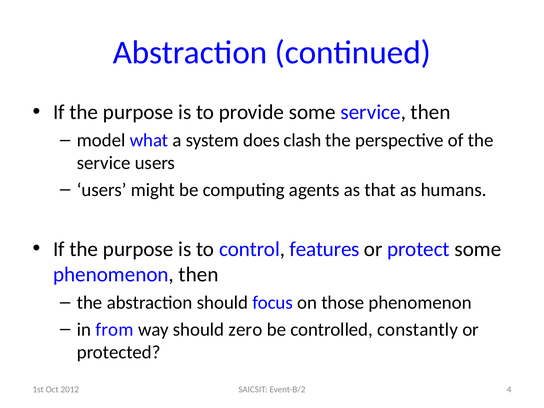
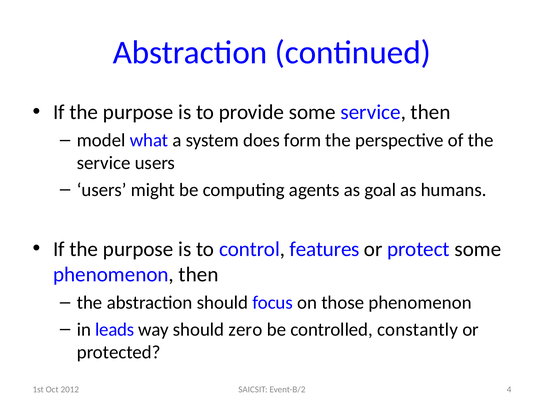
clash: clash -> form (303, 140)
that: that -> goal (380, 190)
from: from -> leads (115, 329)
